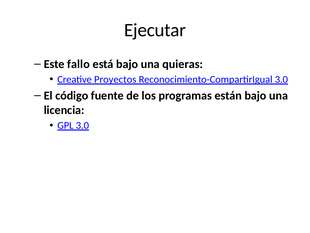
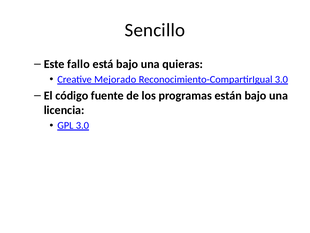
Ejecutar: Ejecutar -> Sencillo (155, 30)
Proyectos: Proyectos -> Mejorado (115, 79)
